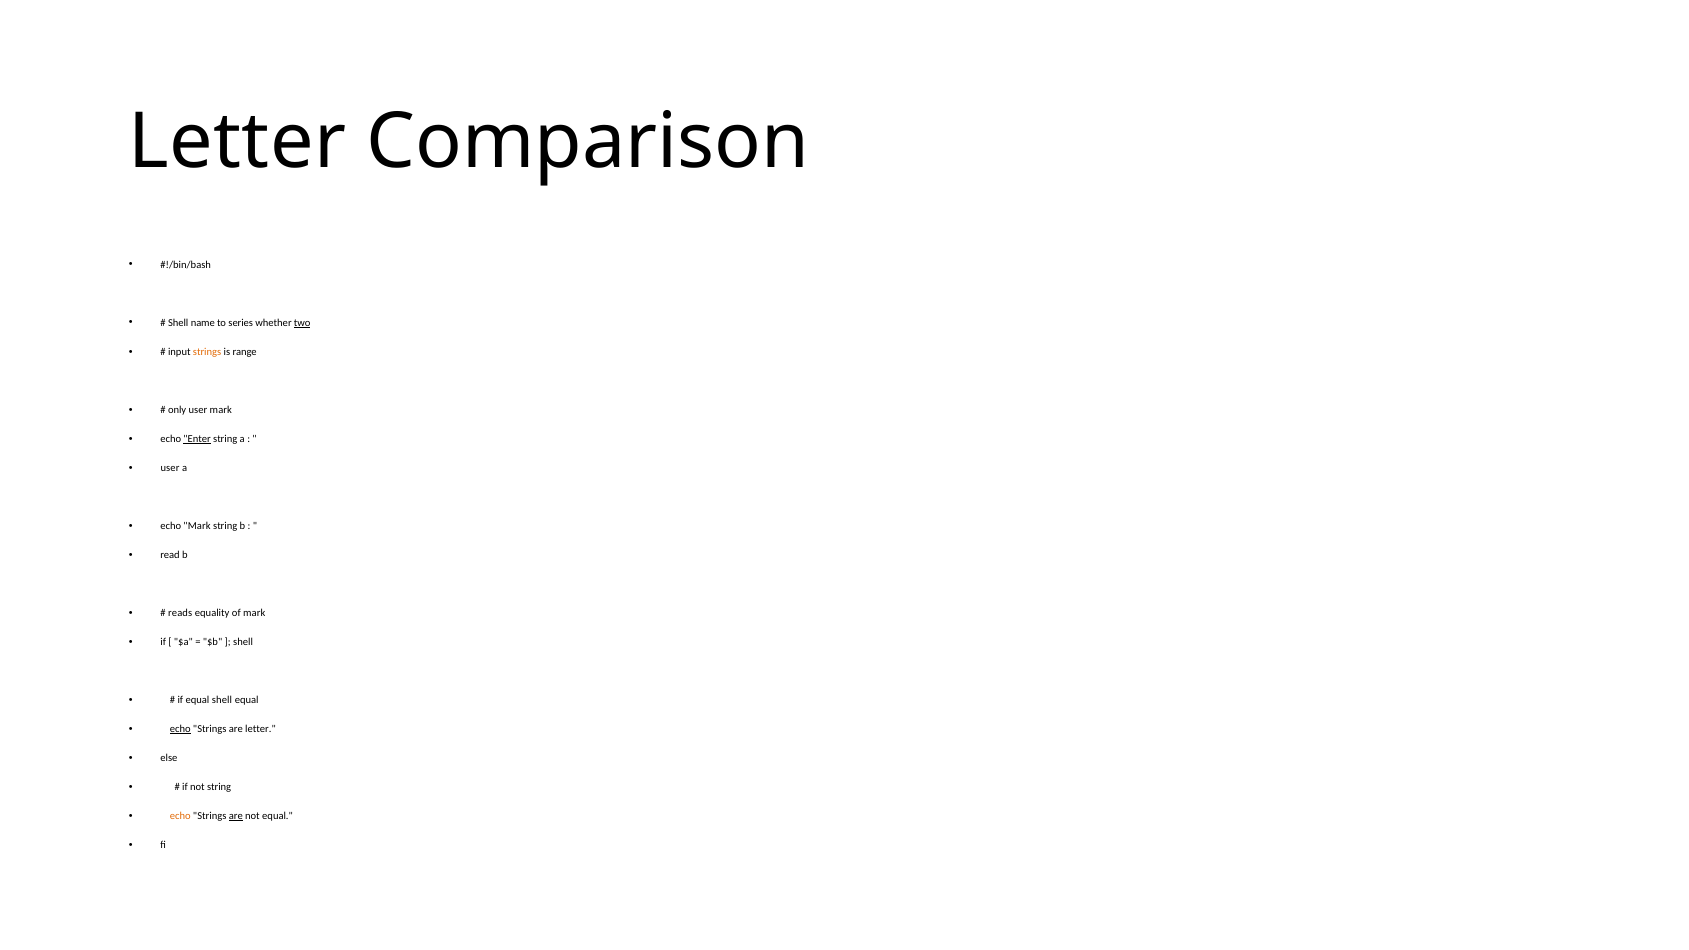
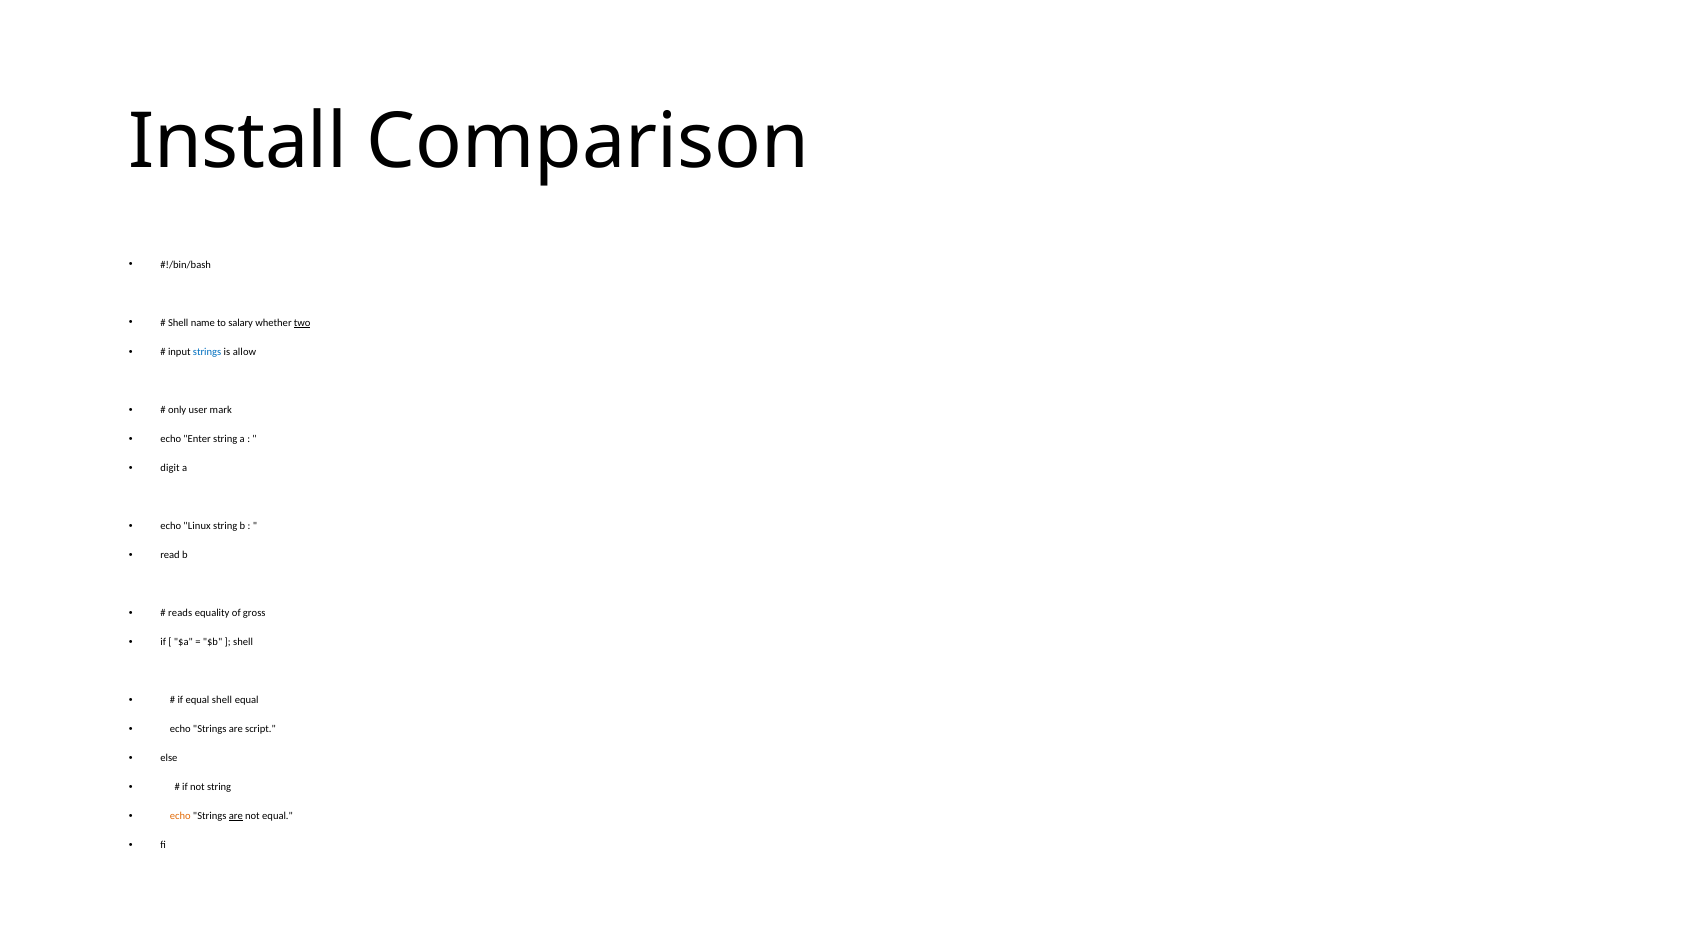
Letter: Letter -> Install (238, 142)
series: series -> salary (241, 323)
strings colour: orange -> blue (207, 352)
range: range -> allow (245, 352)
Enter underline: present -> none (197, 439)
user: user -> digit (170, 468)
echo Mark: Mark -> Linux (197, 526)
of mark: mark -> gross (254, 613)
echo underline: present -> none (180, 729)
are letter: letter -> script (260, 729)
